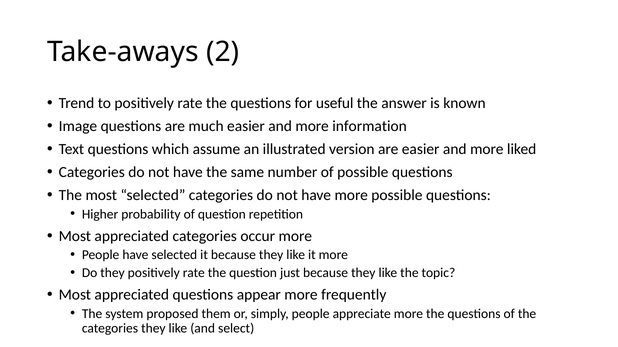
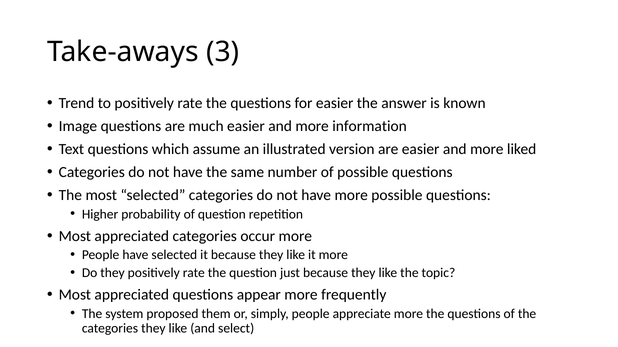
2: 2 -> 3 (223, 52)
for useful: useful -> easier (335, 103)
